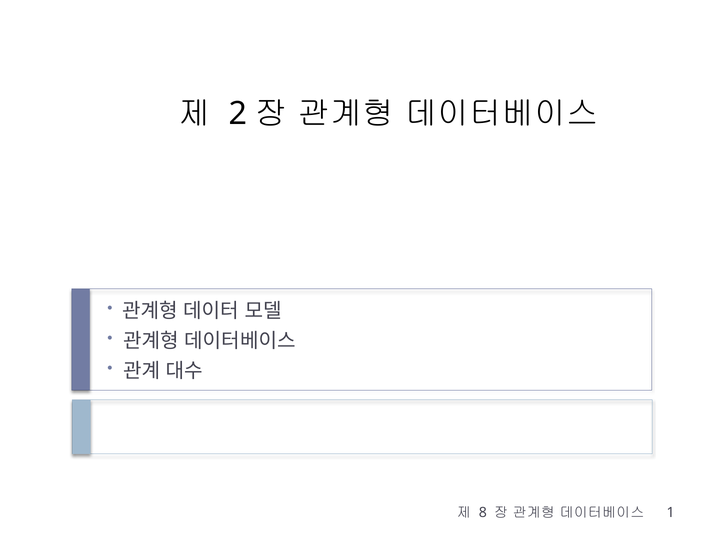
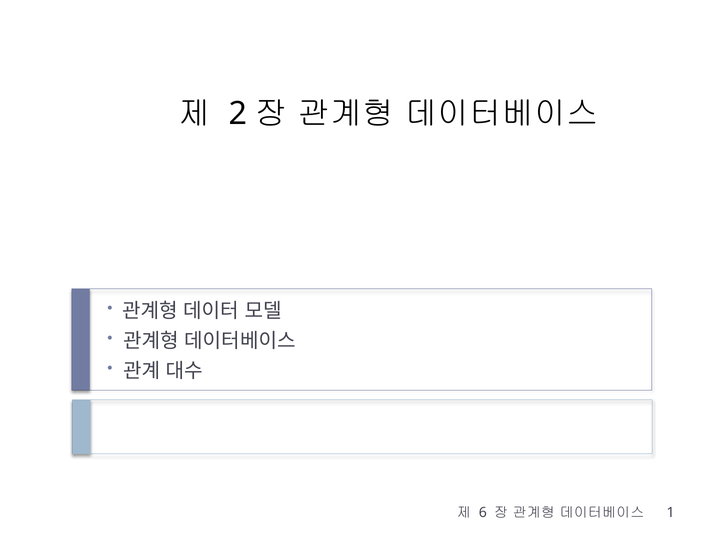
8: 8 -> 6 (483, 513)
